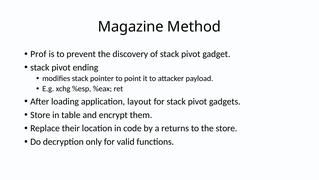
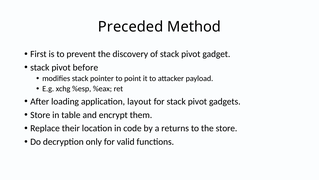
Magazine: Magazine -> Preceded (131, 27)
Prof: Prof -> First (38, 54)
ending: ending -> before (85, 67)
